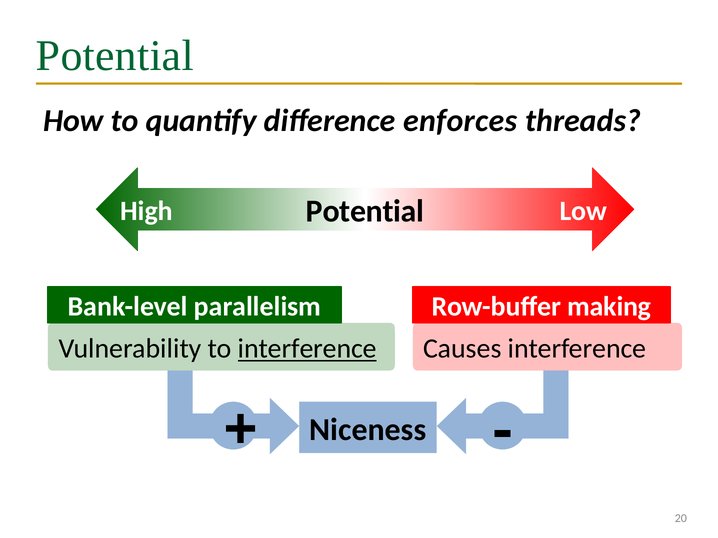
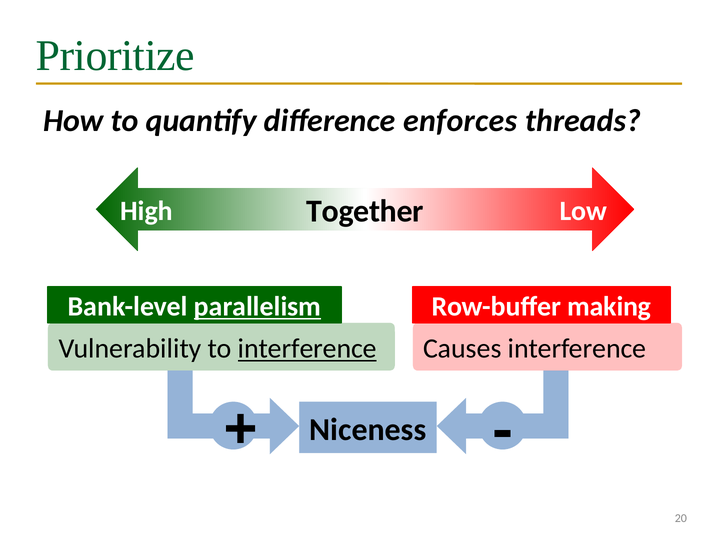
Potential: Potential -> Prioritize (115, 56)
Potential: Potential -> Together (365, 212)
parallelism underline: none -> present (258, 307)
